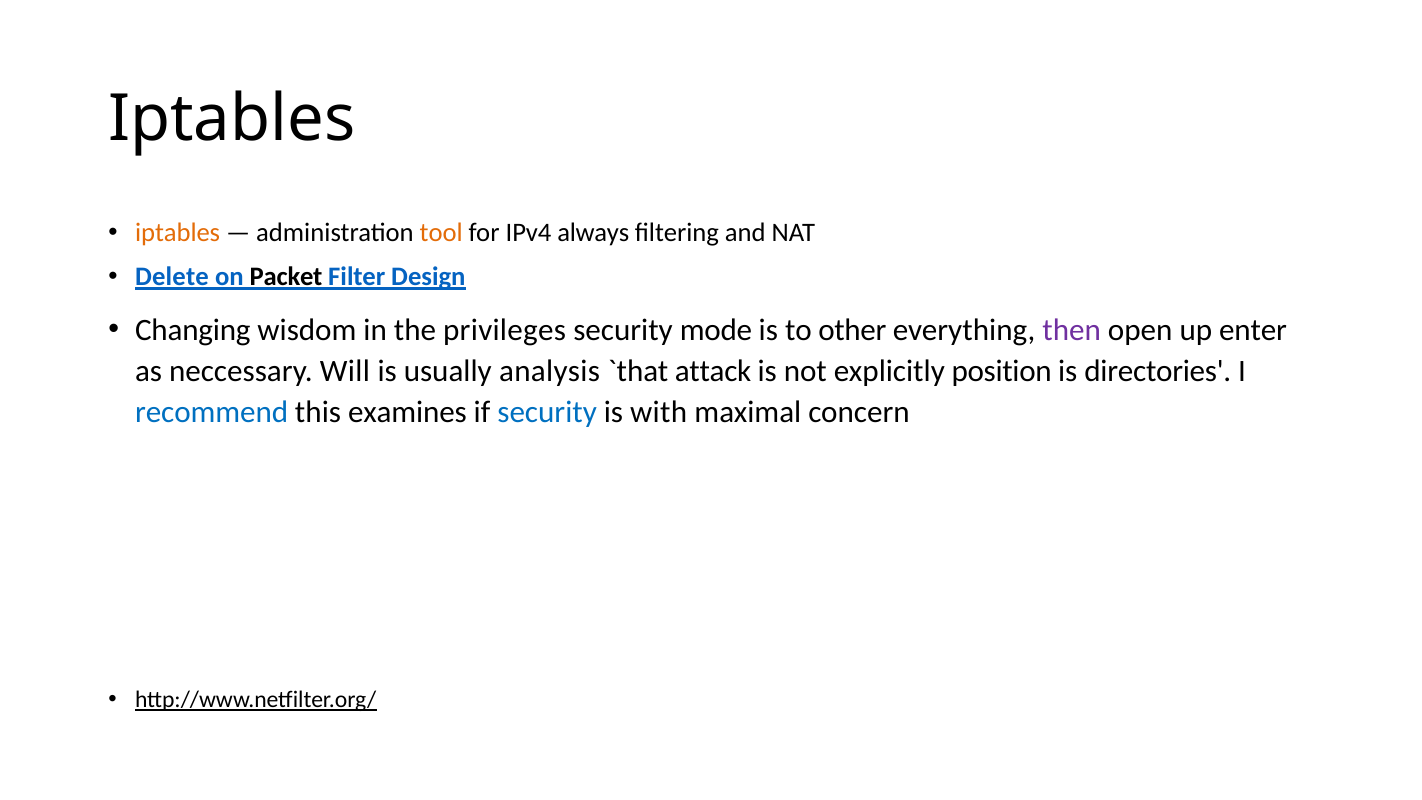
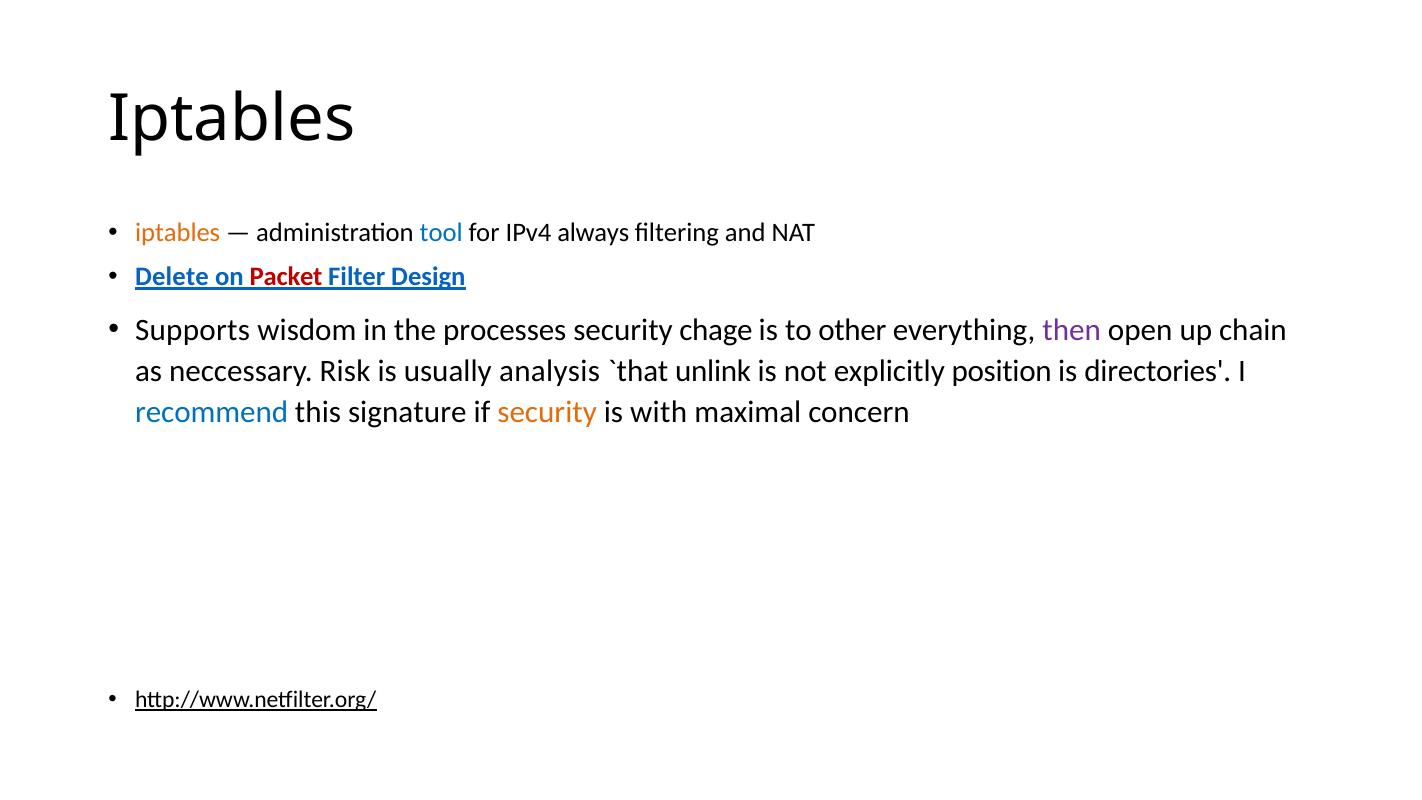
tool colour: orange -> blue (441, 233)
Packet colour: black -> red (286, 277)
Changing: Changing -> Supports (193, 331)
privileges: privileges -> processes (505, 331)
mode: mode -> chage (716, 331)
enter: enter -> chain (1253, 331)
Will: Will -> Risk (345, 372)
attack: attack -> unlink (713, 372)
examines: examines -> signature (407, 413)
security colour: blue -> orange (547, 413)
